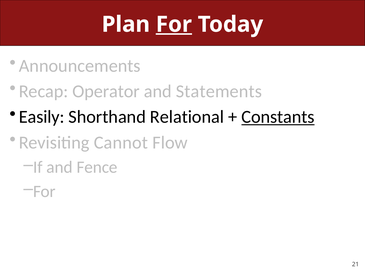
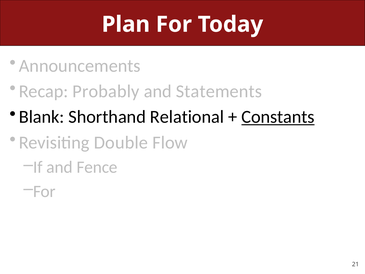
For underline: present -> none (174, 24)
Operator: Operator -> Probably (106, 91)
Easily: Easily -> Blank (42, 117)
Cannot: Cannot -> Double (121, 142)
